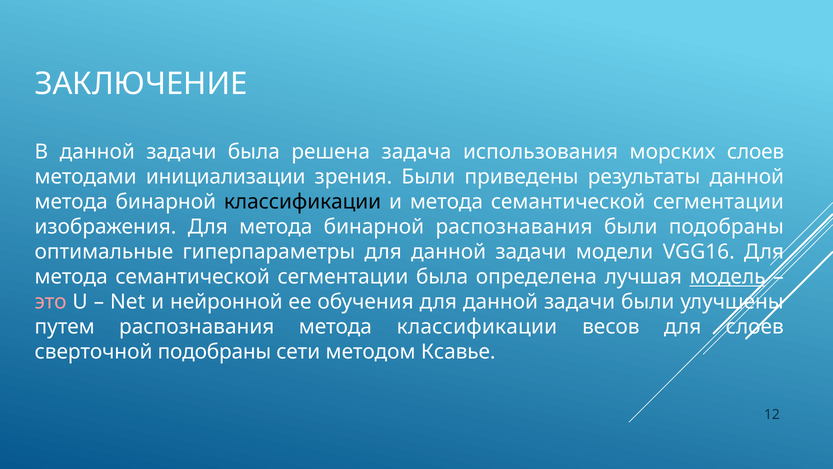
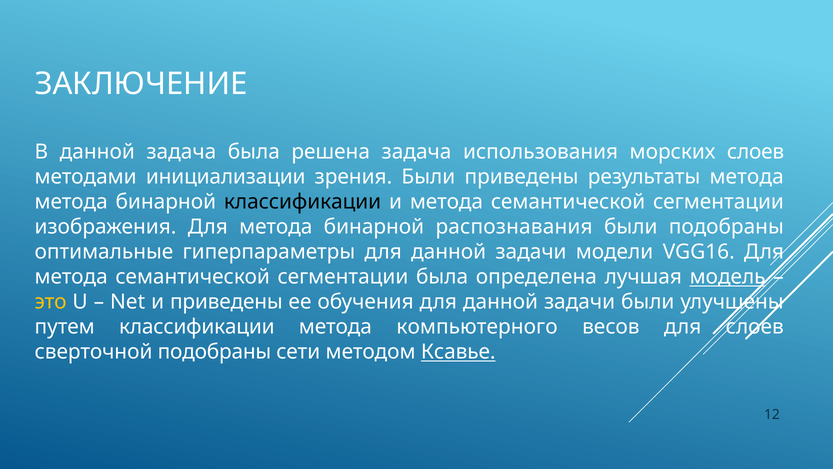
В данной задачи: задачи -> задача (181, 152)
результаты данной: данной -> метода (747, 177)
это colour: pink -> yellow (51, 302)
и нейронной: нейронной -> приведены (226, 302)
путем распознавания: распознавания -> классификации (197, 327)
метода классификации: классификации -> компьютерного (477, 327)
Ксавье underline: none -> present (458, 352)
